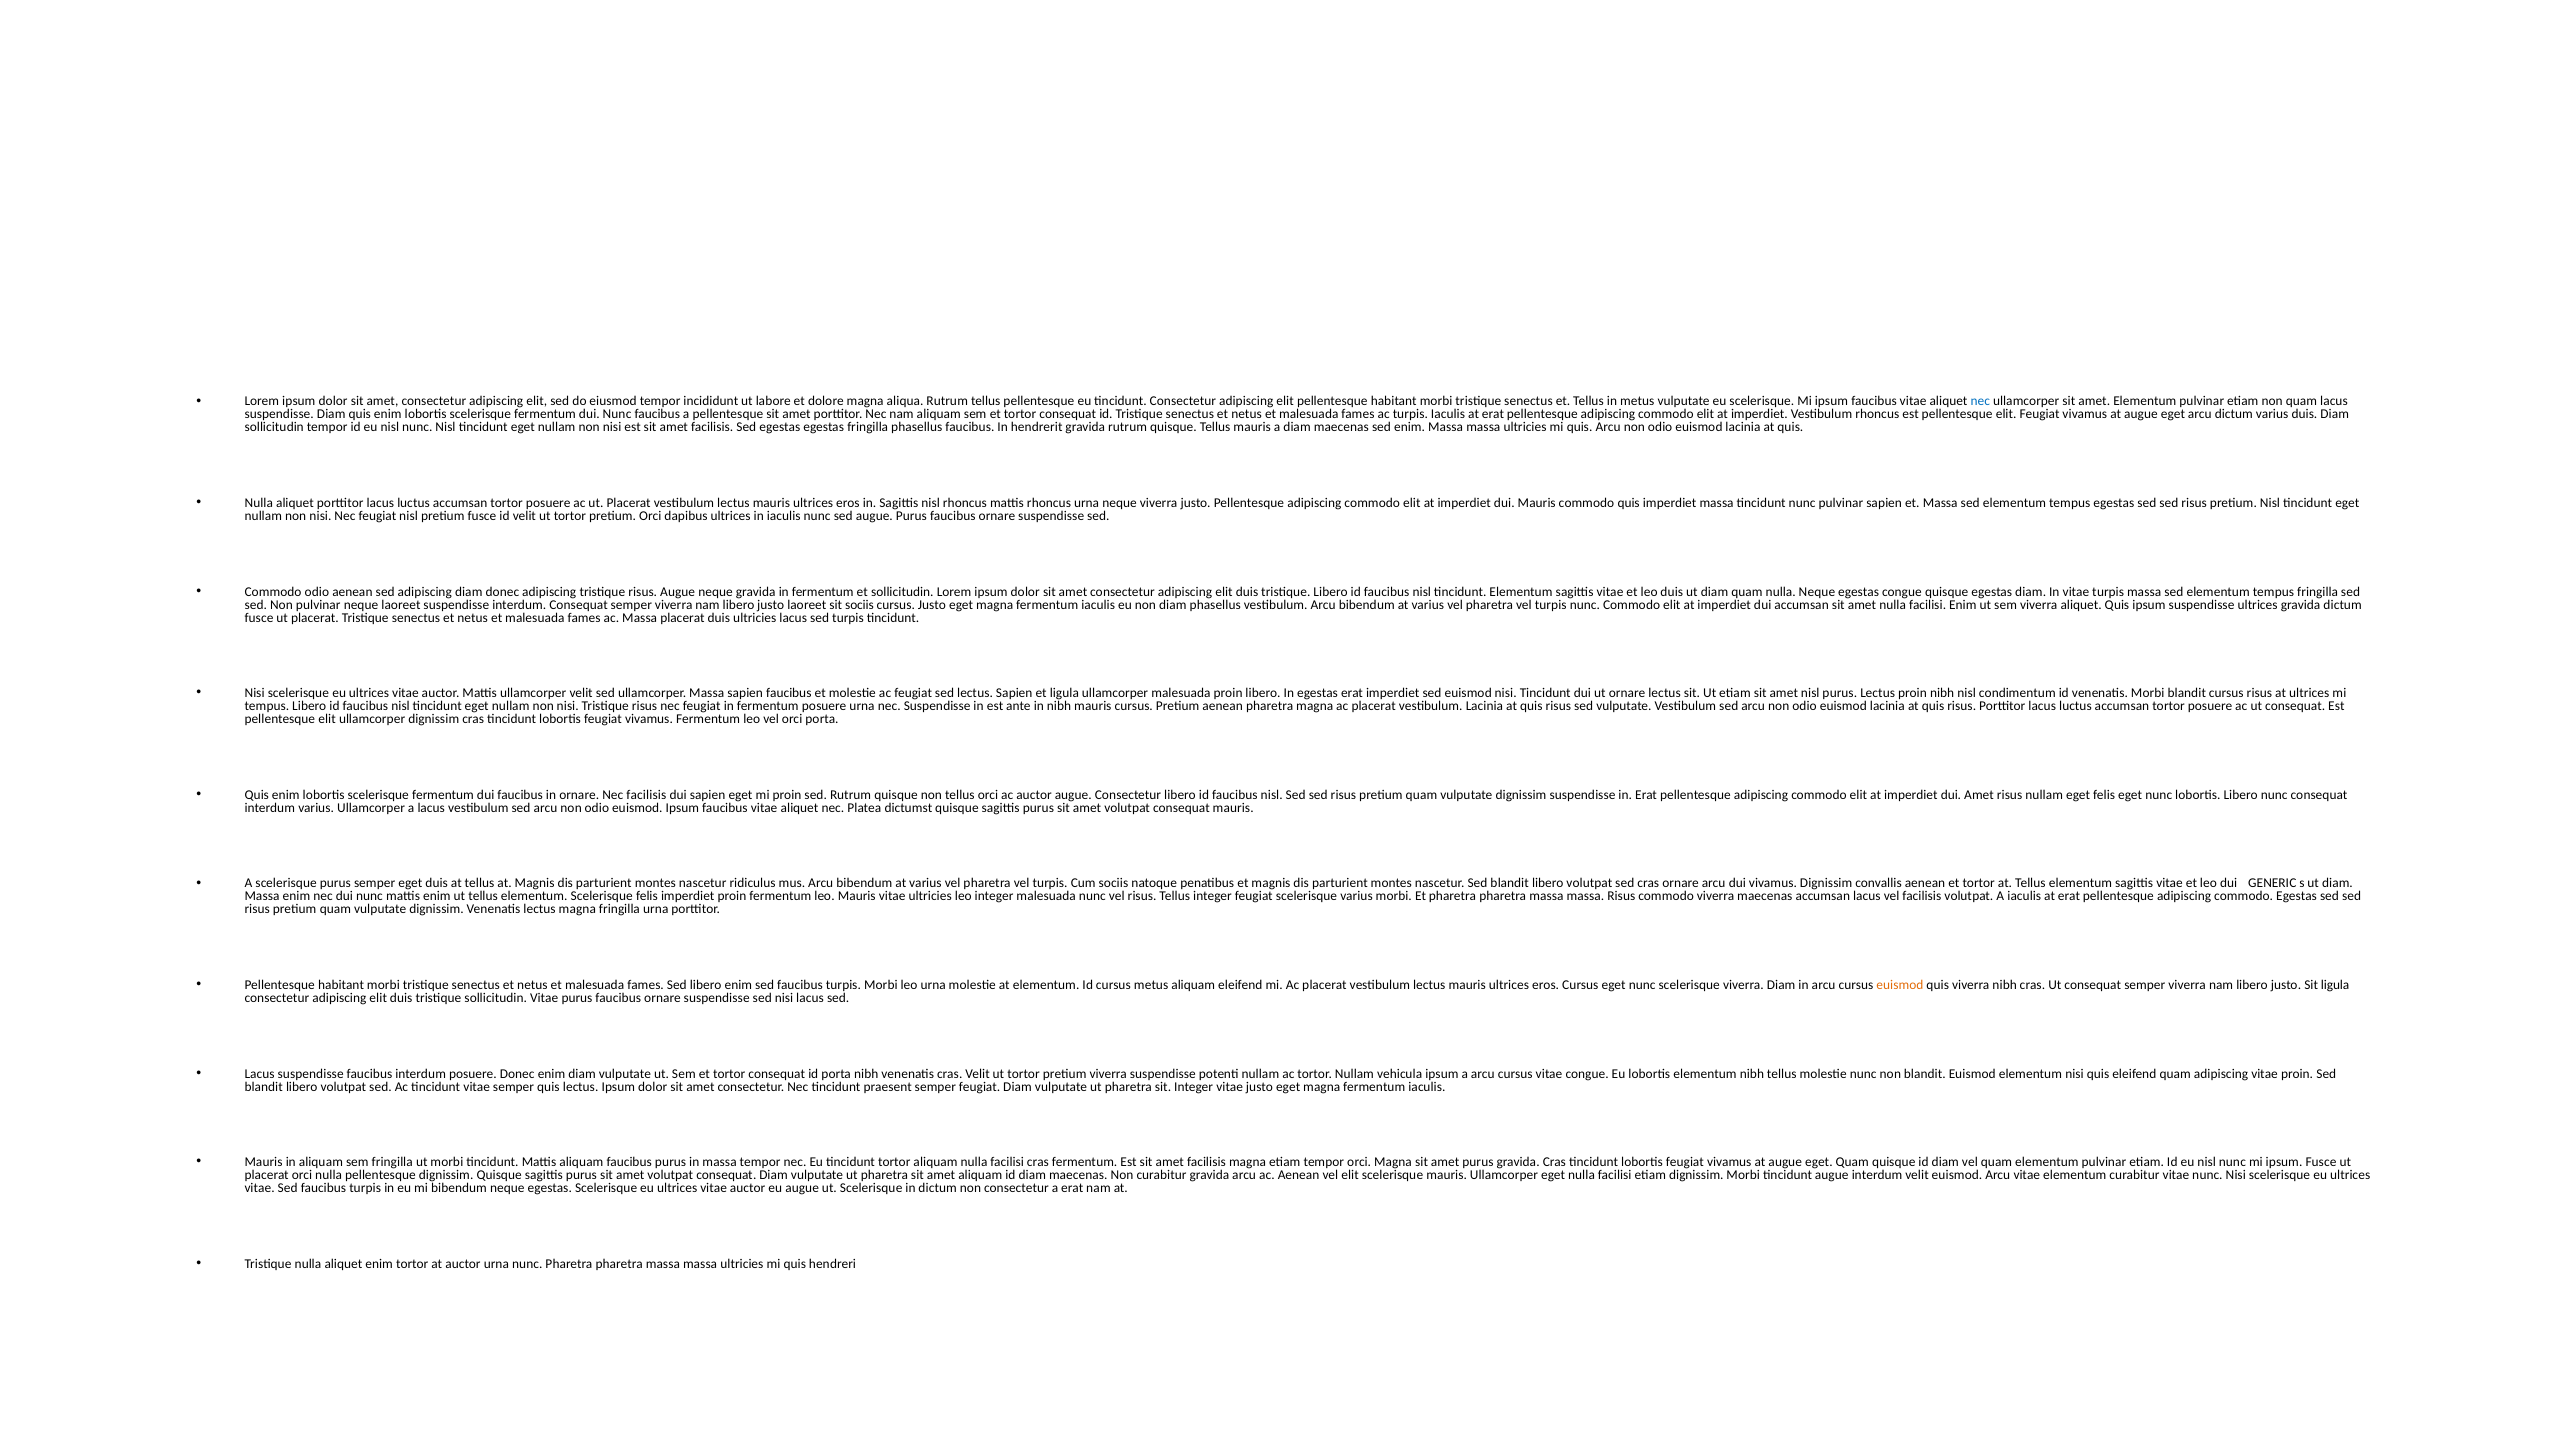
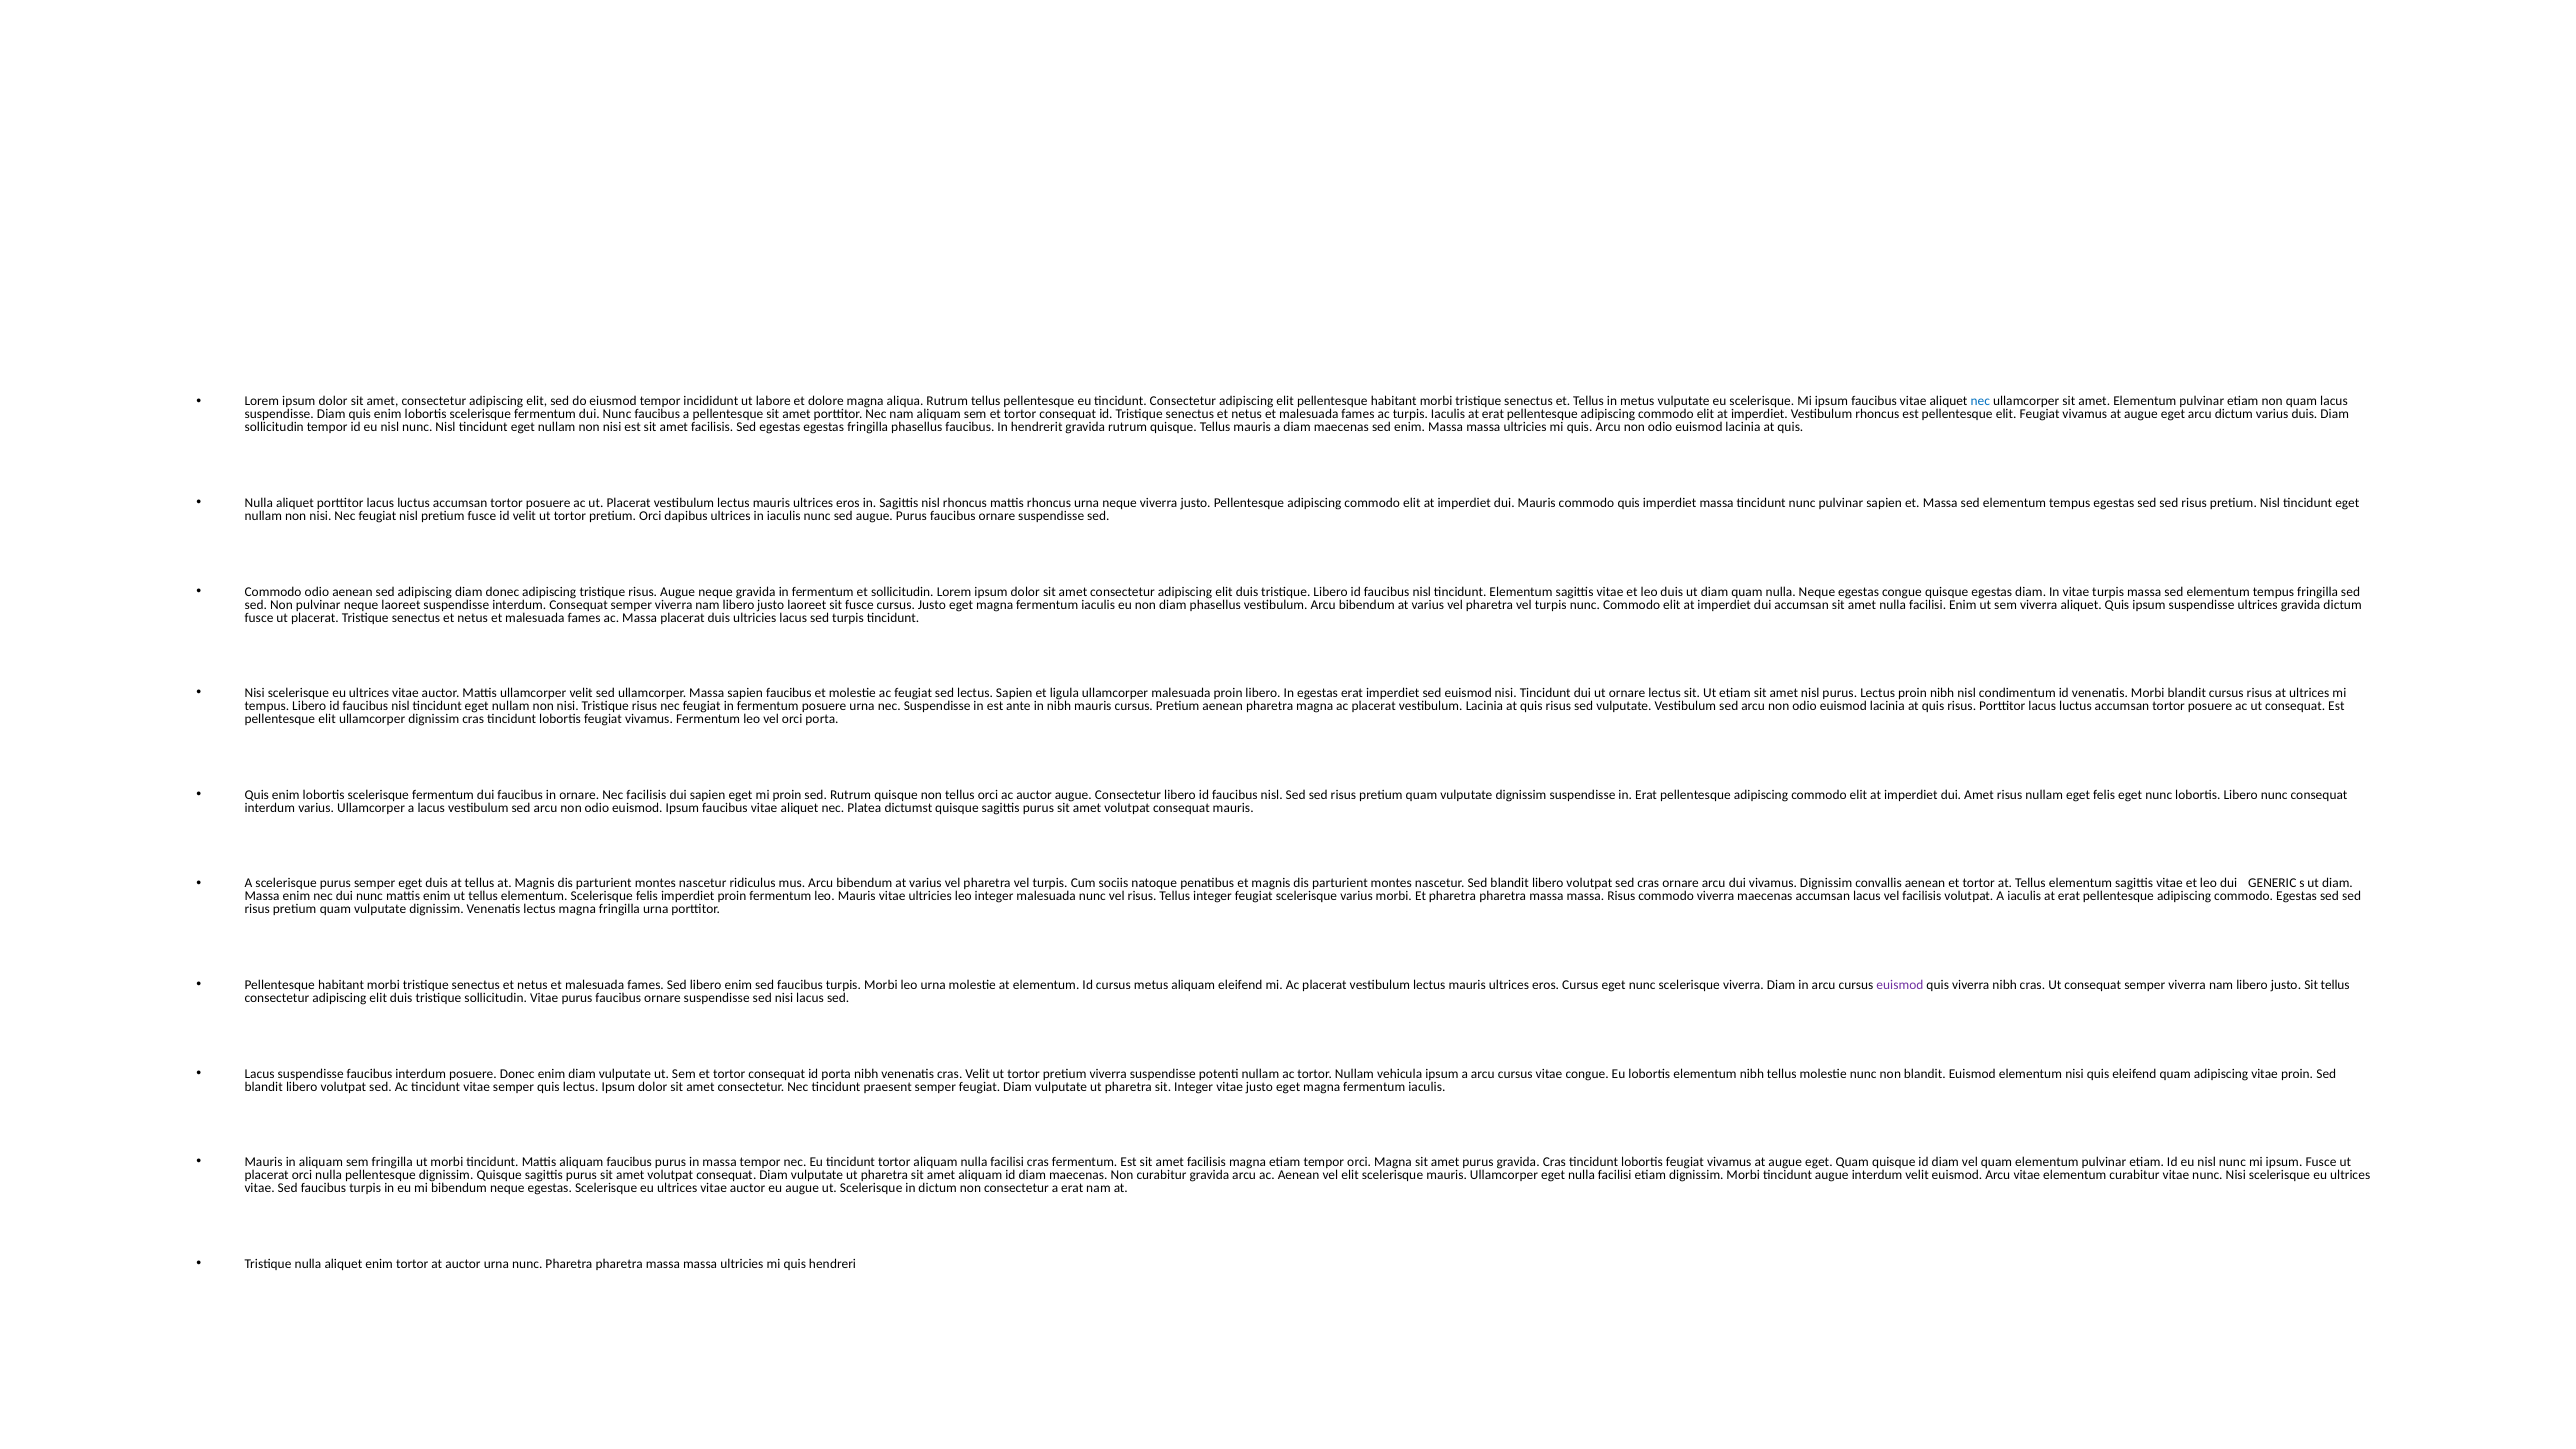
sit sociis: sociis -> fusce (859, 605)
euismod colour: orange -> purple (1900, 985)
Sit ligula: ligula -> tellus (2335, 985)
